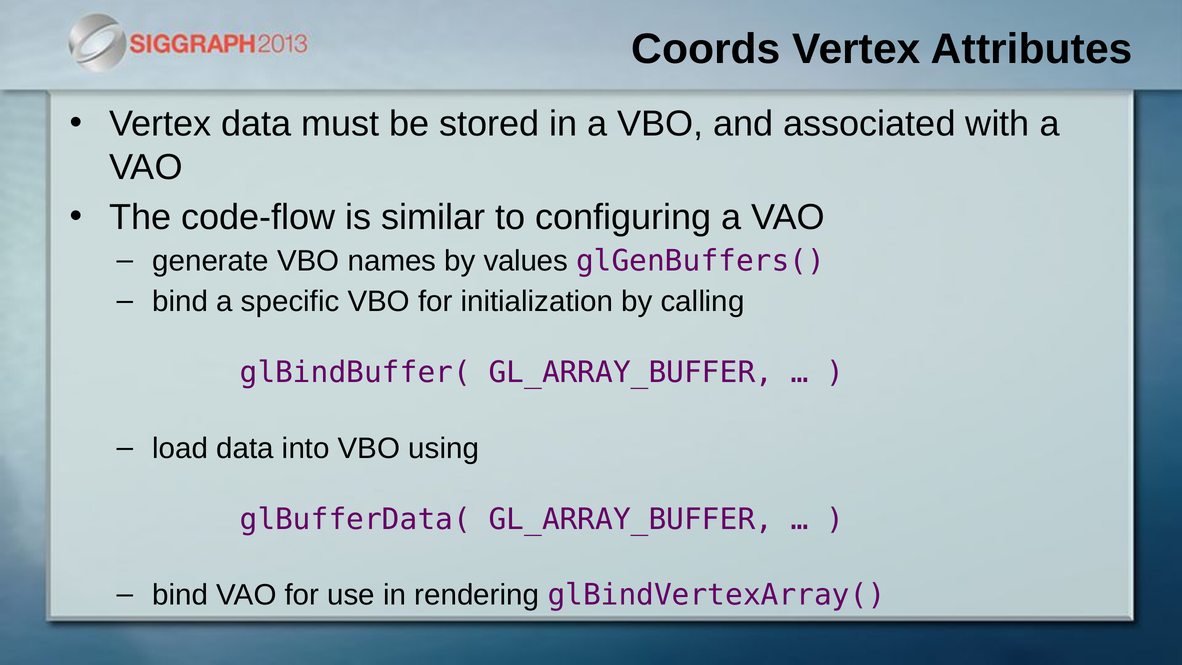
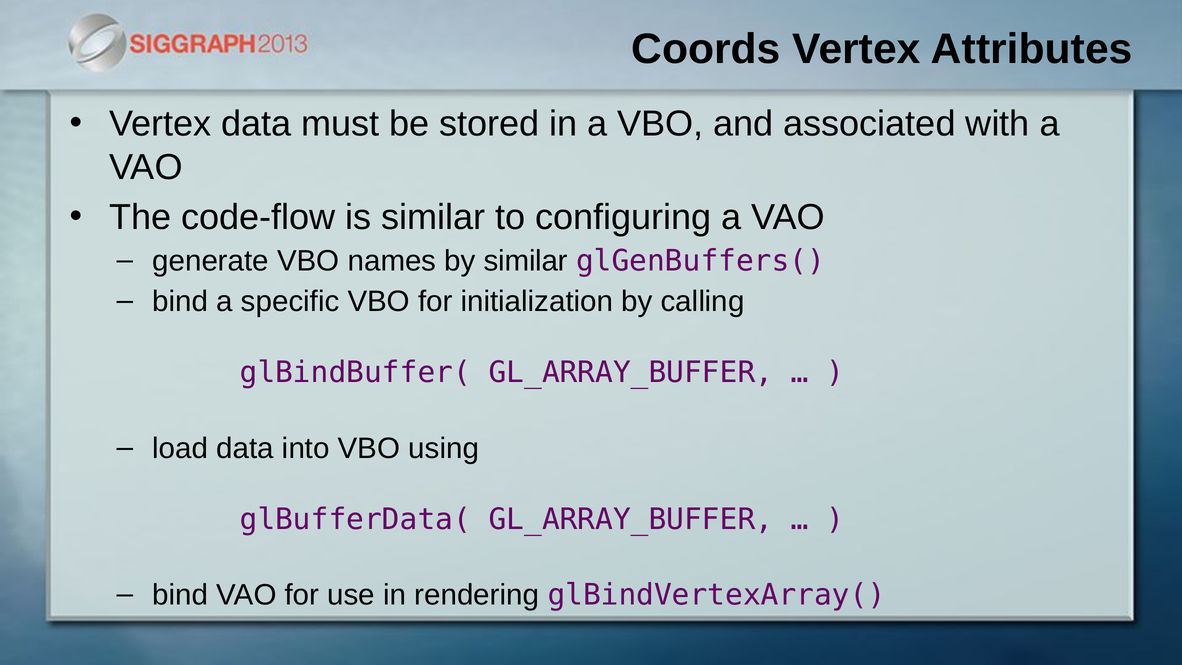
by values: values -> similar (526, 261)
